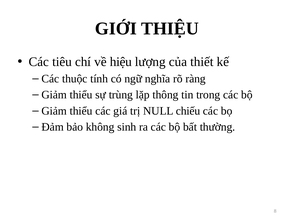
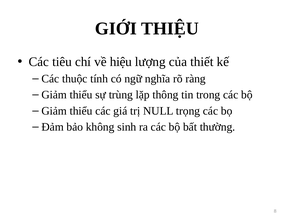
chiếu: chiếu -> trọng (188, 111)
